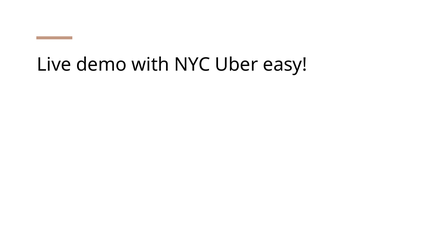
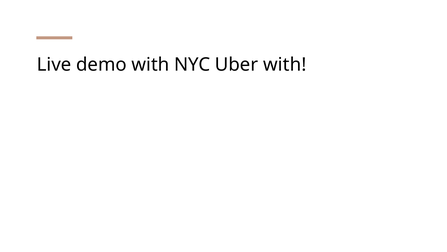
Uber easy: easy -> with (285, 64)
